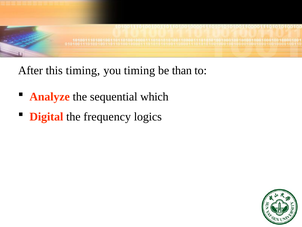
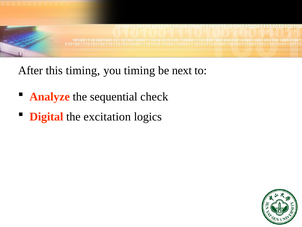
than: than -> next (182, 70)
which: which -> check (154, 96)
frequency: frequency -> excitation (107, 116)
